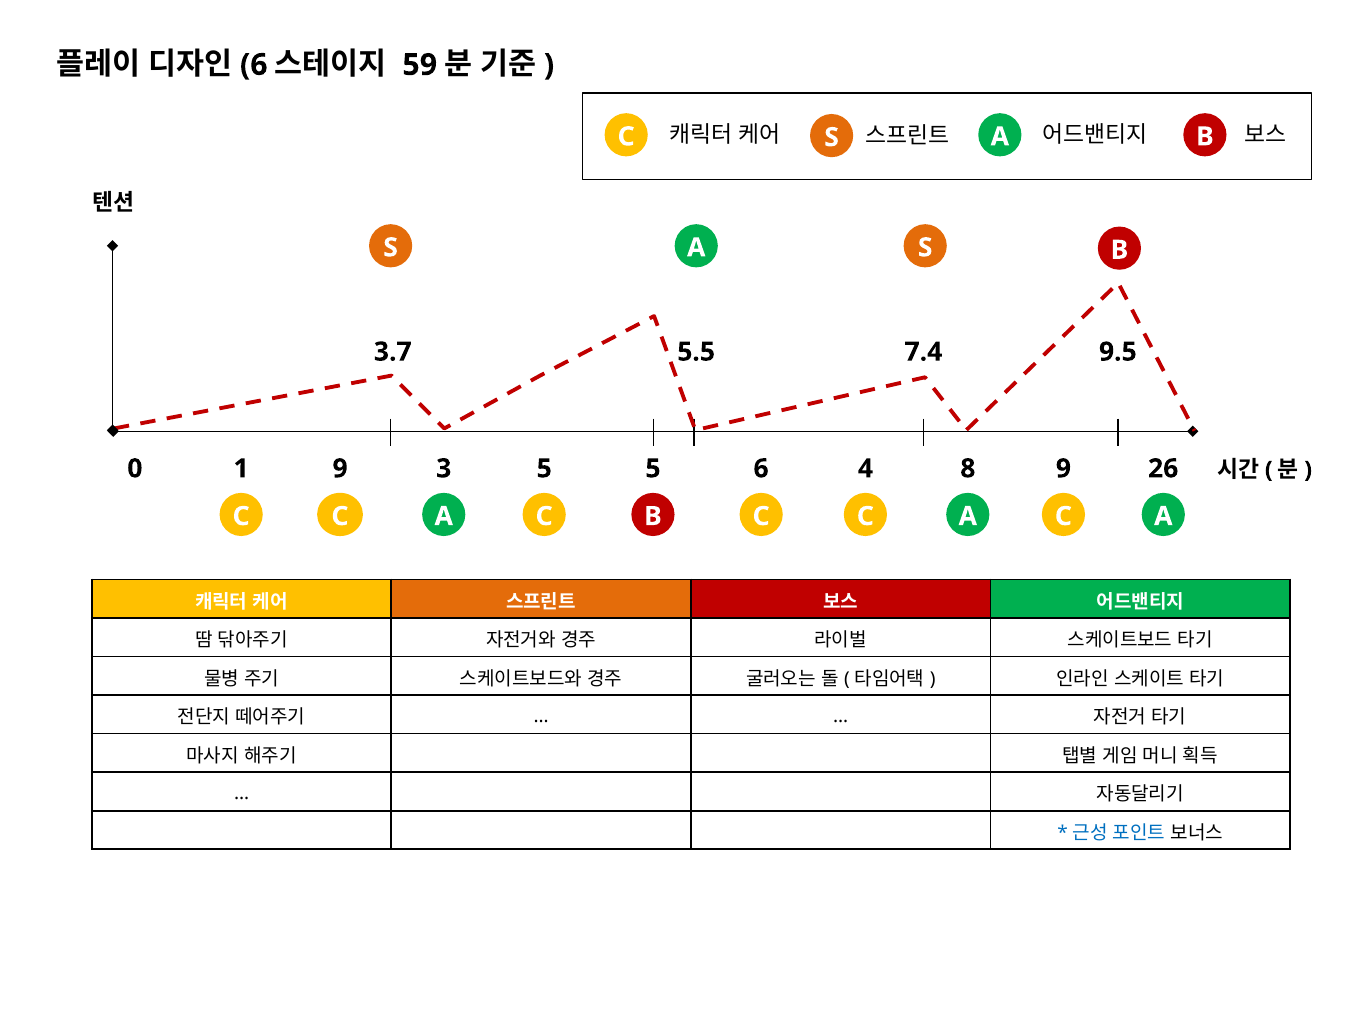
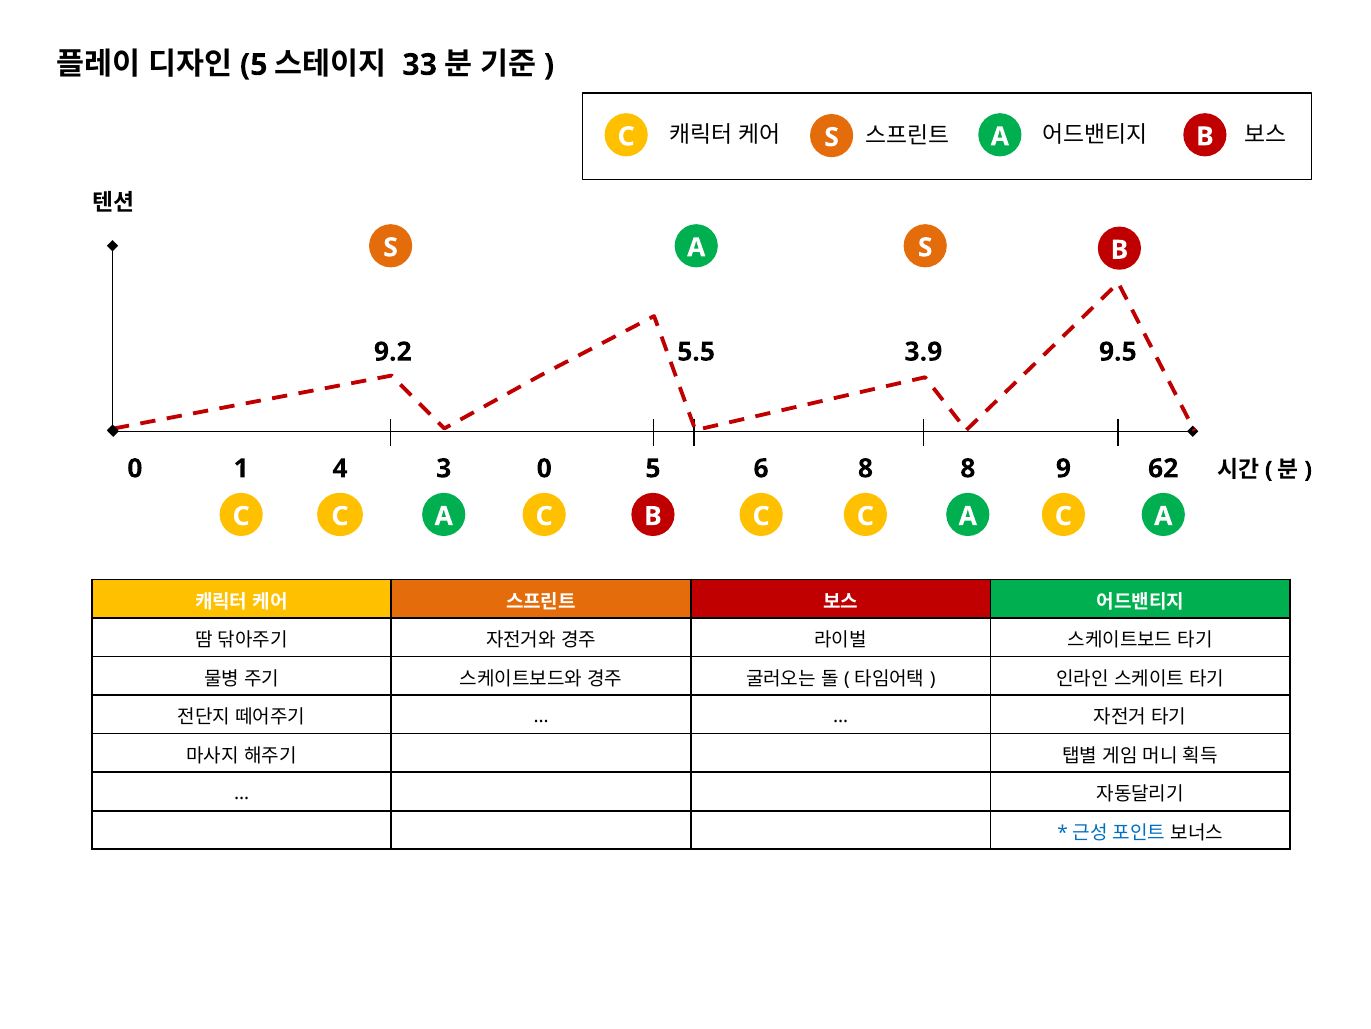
6: 6 -> 5 (254, 65)
59: 59 -> 33 (420, 65)
3.7: 3.7 -> 9.2 (393, 352)
7.4: 7.4 -> 3.9 (923, 352)
1 9: 9 -> 4 (340, 468)
3 5: 5 -> 0 (544, 468)
6 4: 4 -> 8 (865, 468)
26: 26 -> 62 (1163, 468)
